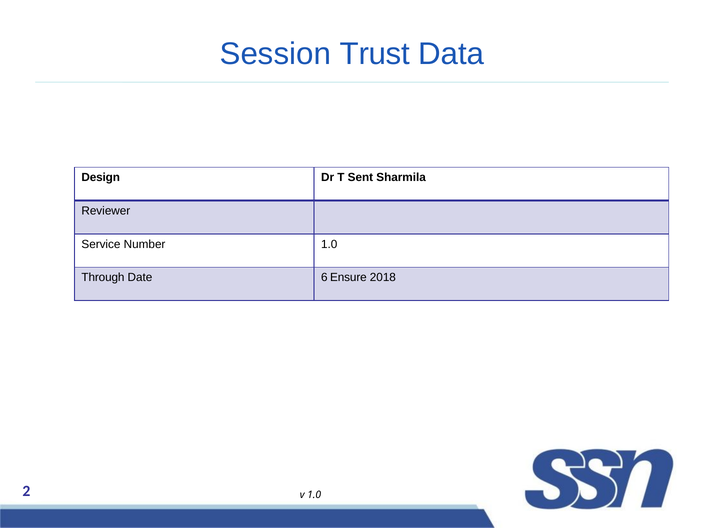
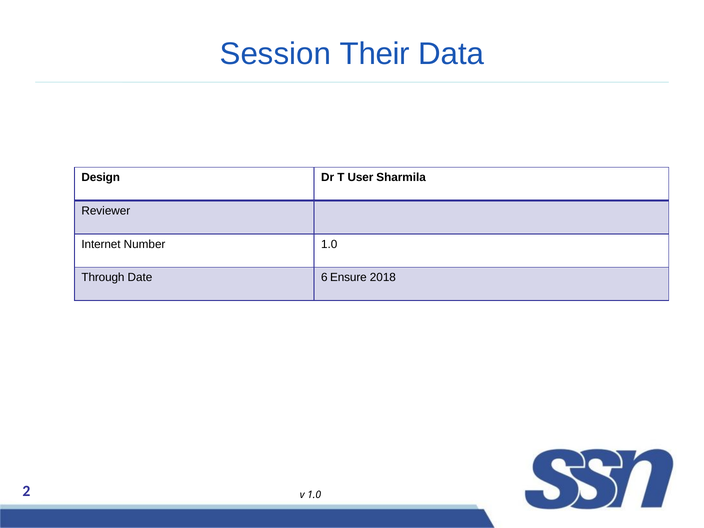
Trust: Trust -> Their (375, 54)
Sent: Sent -> User (360, 178)
Service: Service -> Internet (101, 244)
